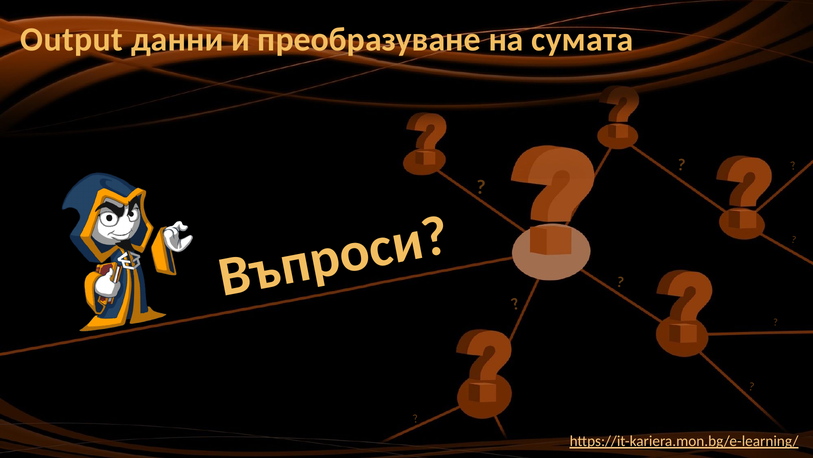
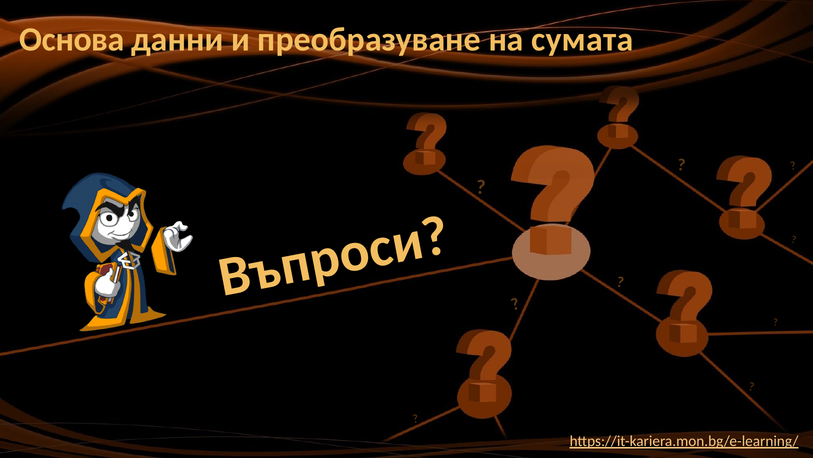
Output: Output -> Основа (72, 40)
